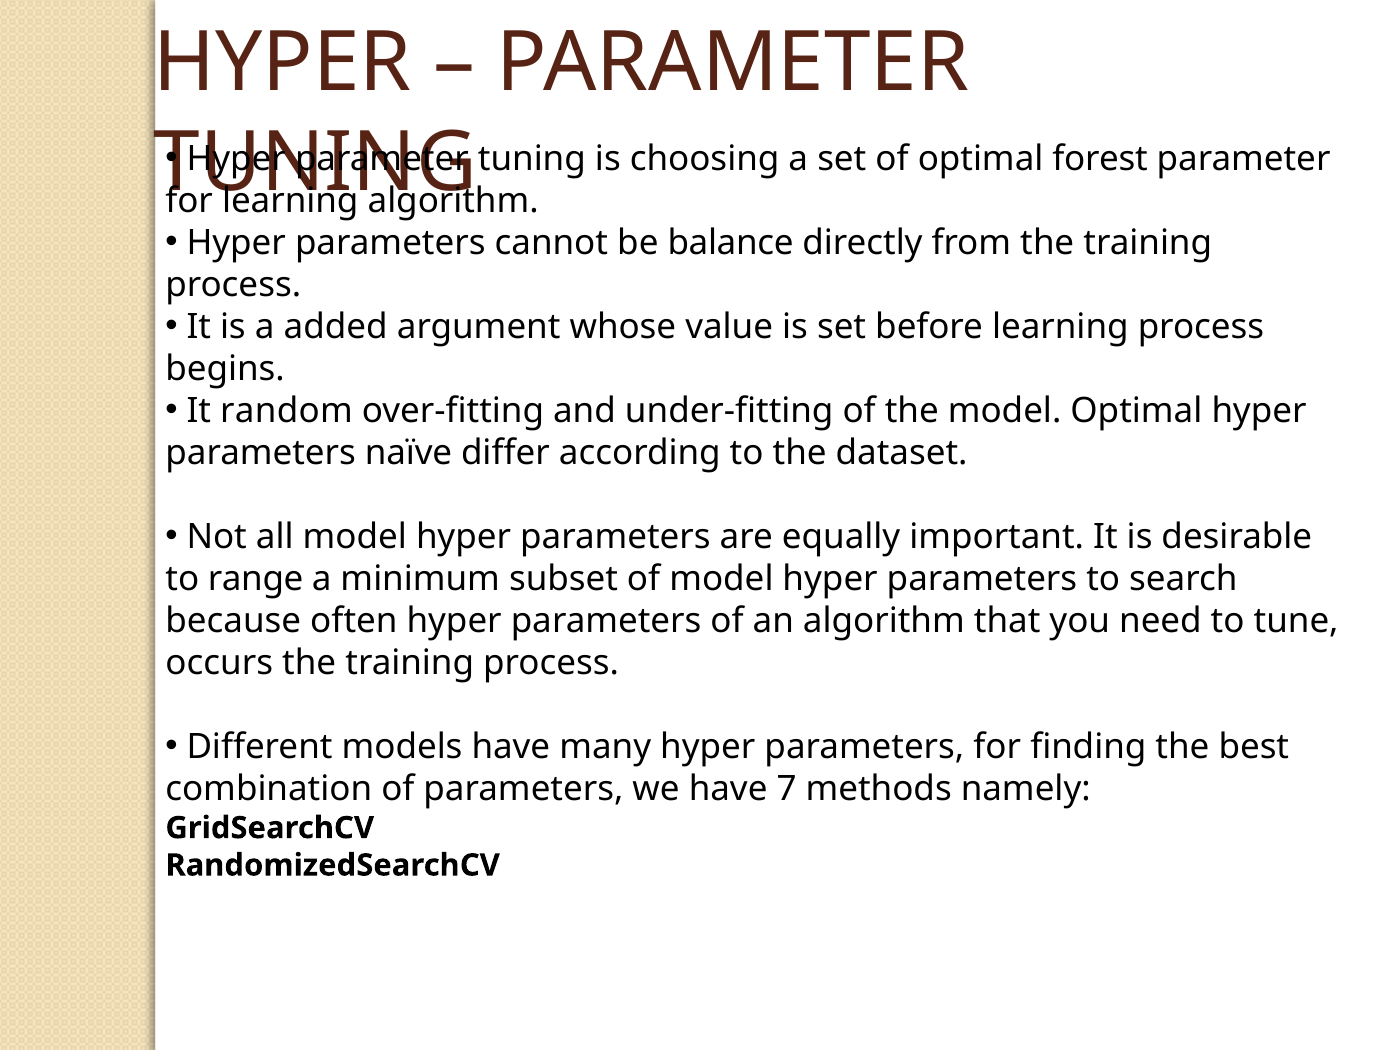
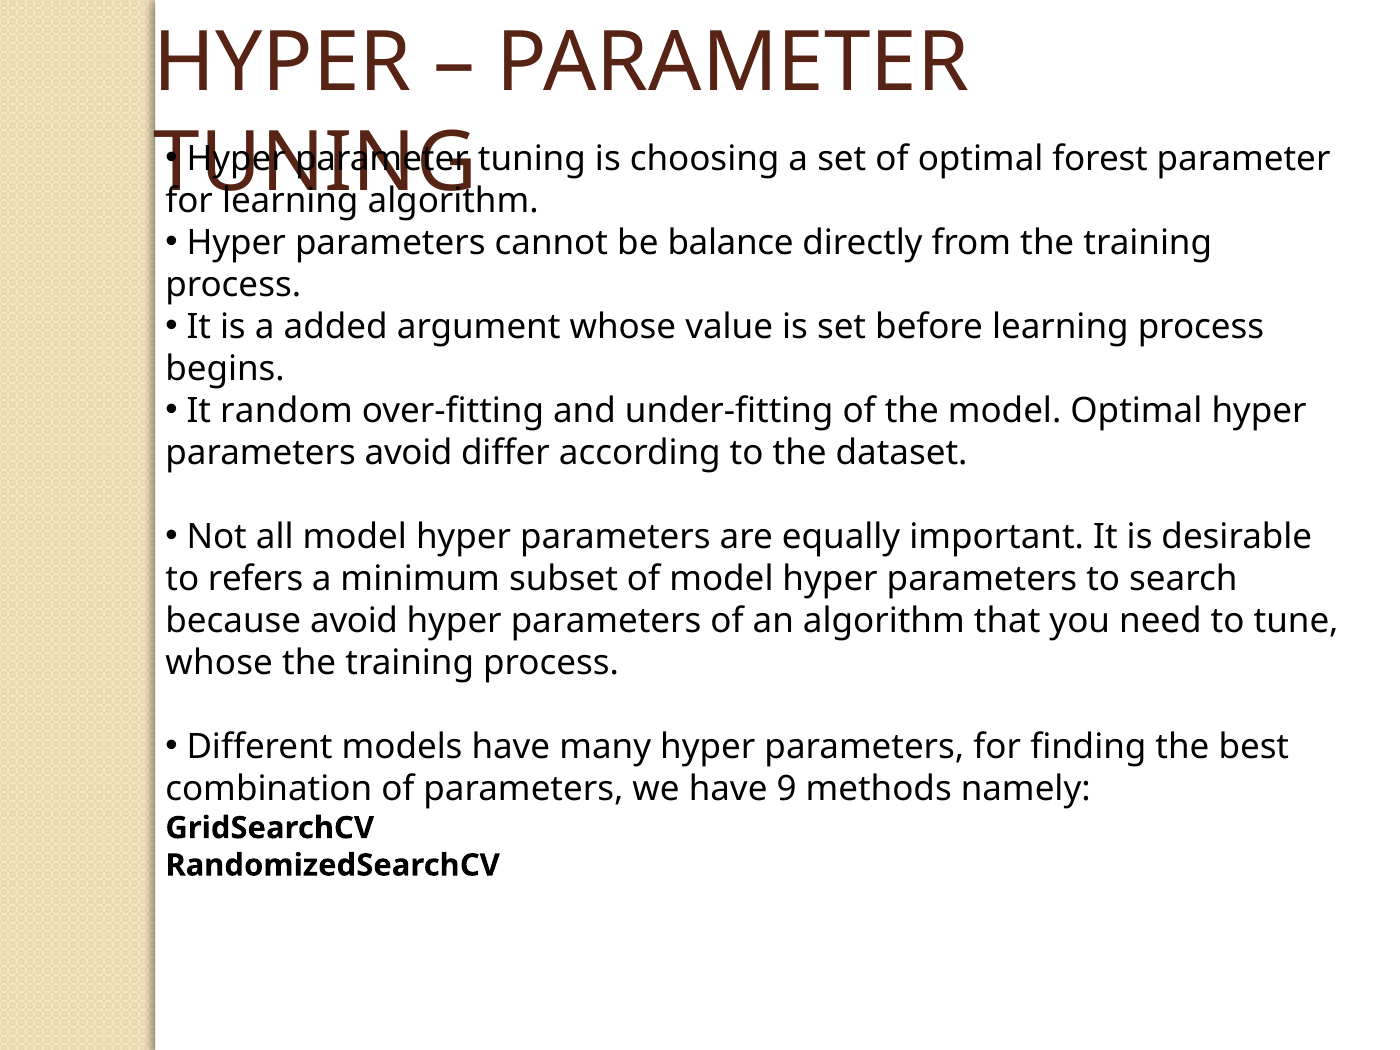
parameters naïve: naïve -> avoid (409, 453)
range: range -> refers (256, 579)
because often: often -> avoid (354, 621)
occurs: occurs -> whose (219, 663)
7: 7 -> 9 (787, 789)
